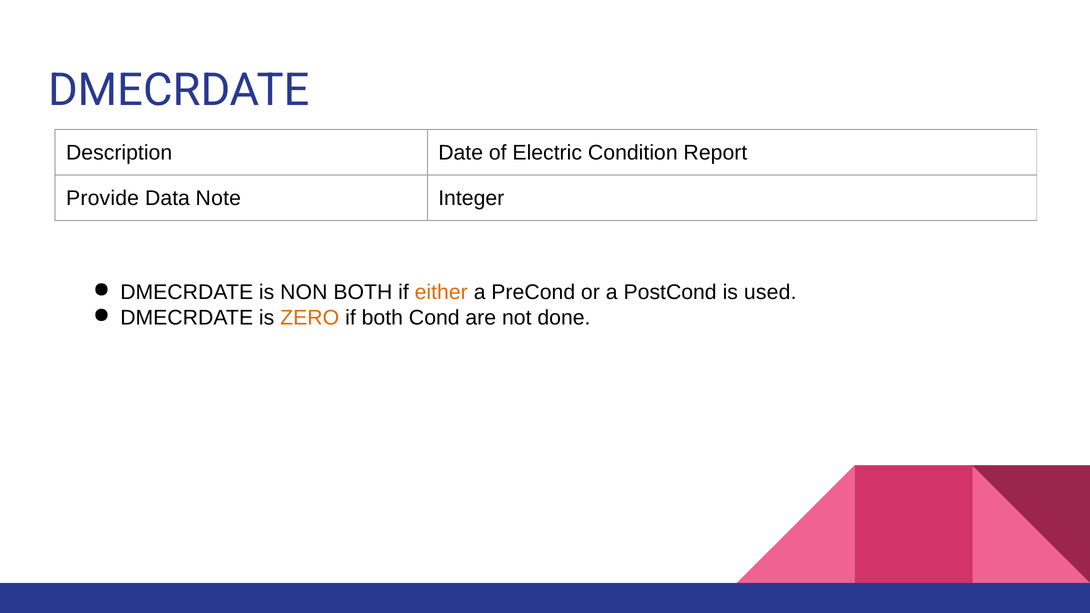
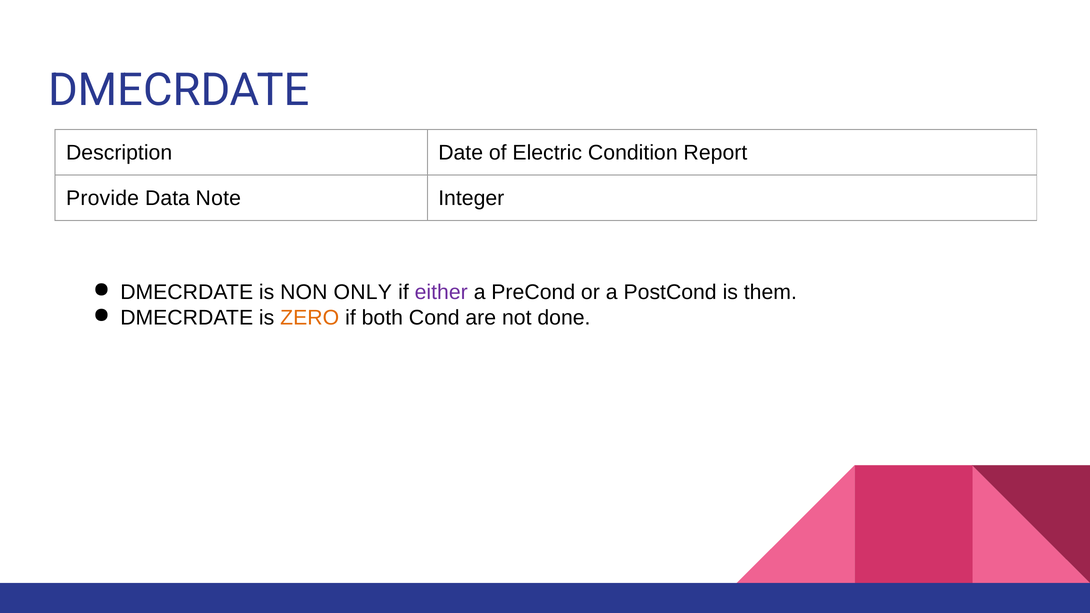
NON BOTH: BOTH -> ONLY (363, 293)
either colour: orange -> purple (441, 293)
used: used -> them (770, 293)
